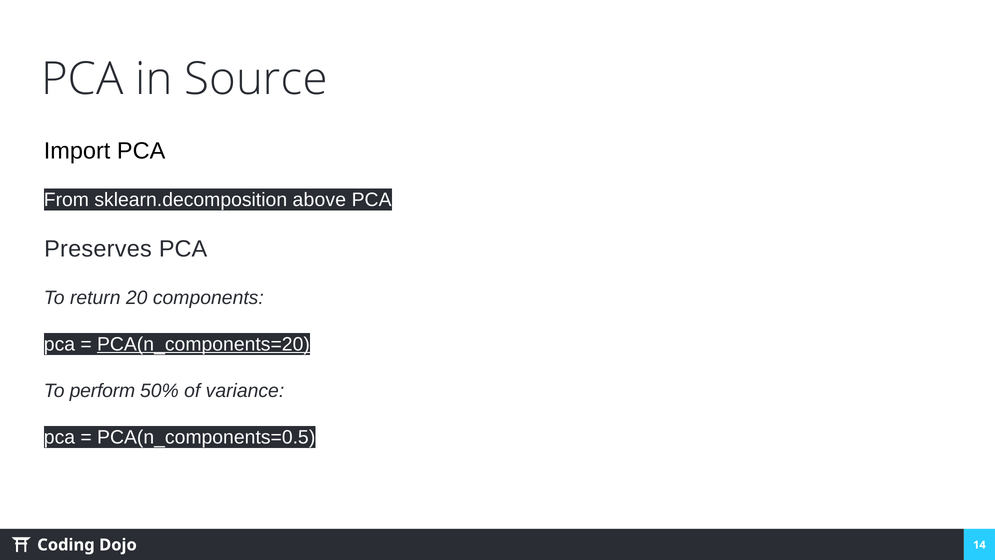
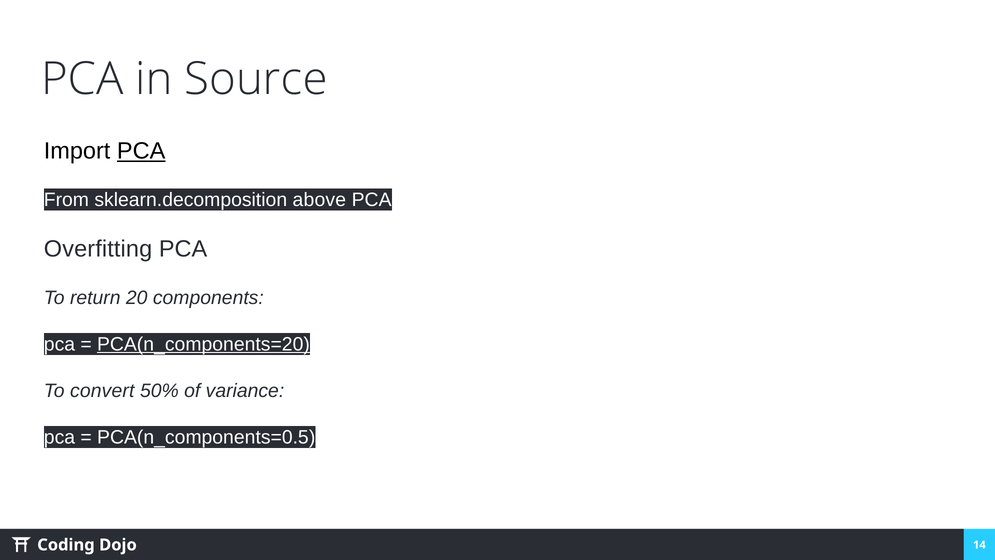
PCA underline: none -> present (141, 151)
Preserves: Preserves -> Overfitting (98, 249)
perform: perform -> convert (102, 391)
